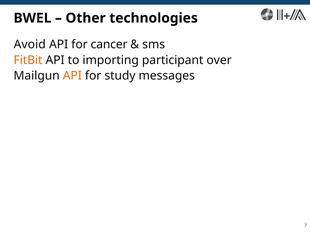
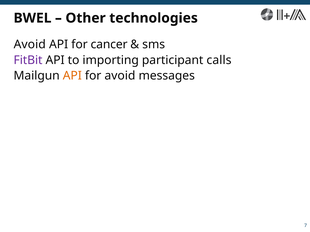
FitBit colour: orange -> purple (28, 60)
over: over -> calls (219, 60)
for study: study -> avoid (120, 76)
